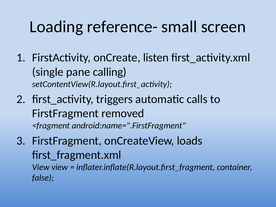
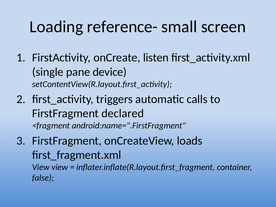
calling: calling -> device (110, 72)
removed: removed -> declared (123, 113)
